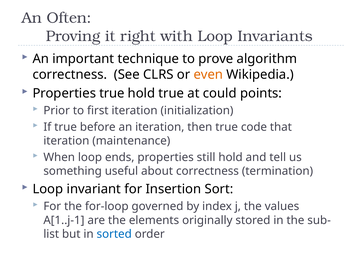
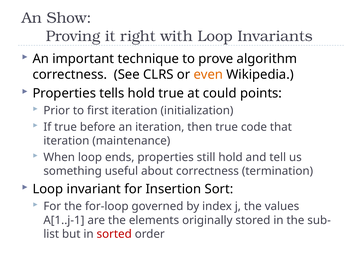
Often: Often -> Show (69, 18)
Properties true: true -> tells (112, 93)
sorted colour: blue -> red (114, 234)
